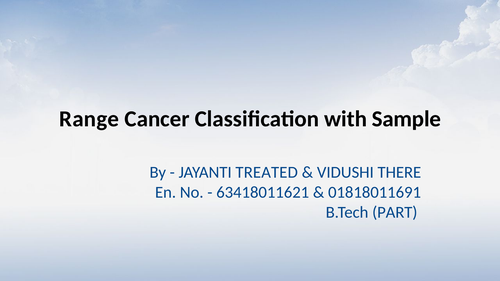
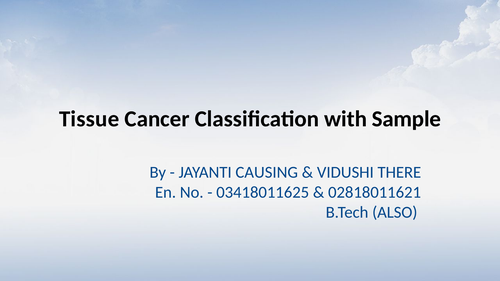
Range: Range -> Tissue (89, 119)
TREATED: TREATED -> CAUSING (267, 172)
63418011621: 63418011621 -> 03418011625 (263, 192)
01818011691: 01818011691 -> 02818011621 (375, 192)
PART: PART -> ALSO (395, 212)
